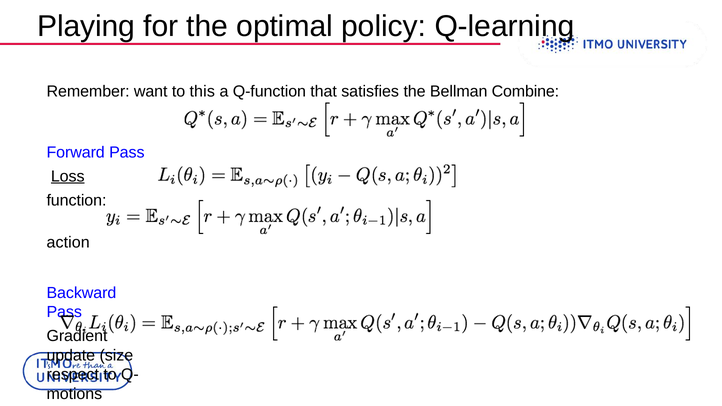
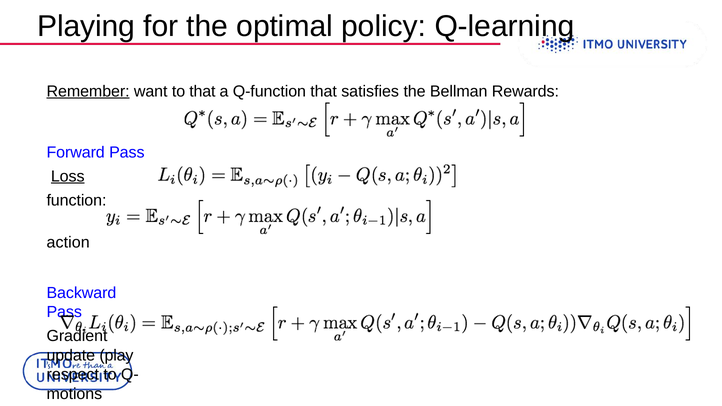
Remember underline: none -> present (88, 91)
to this: this -> that (202, 91)
Combine: Combine -> Rewards (525, 91)
size: size -> play (116, 355)
